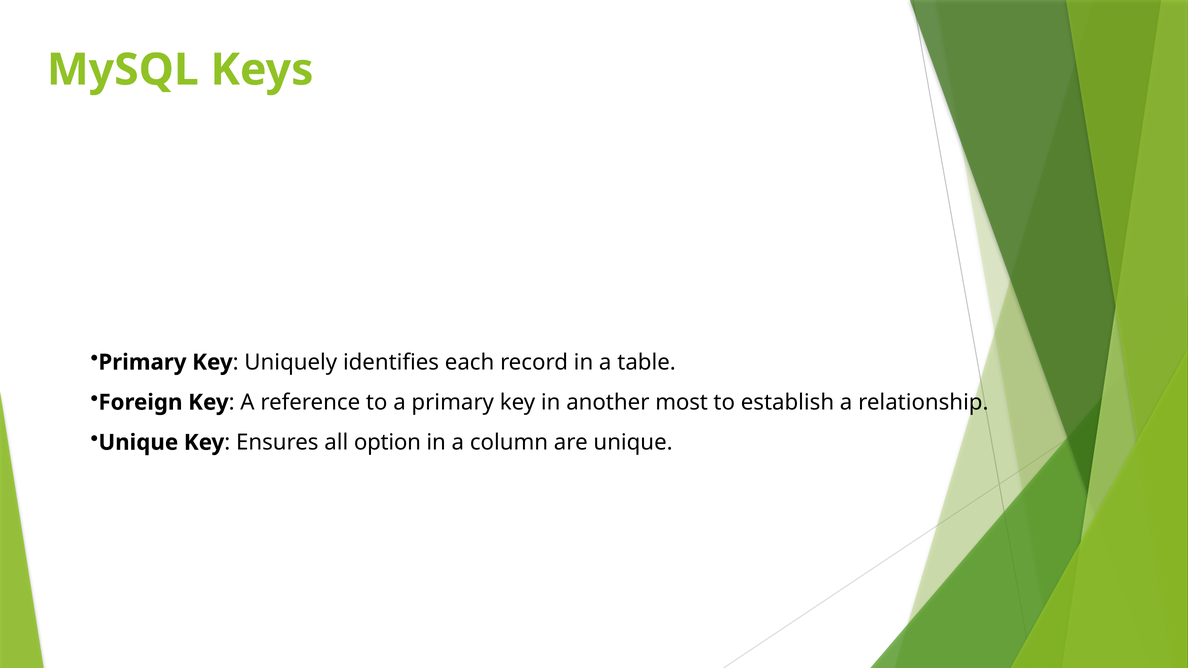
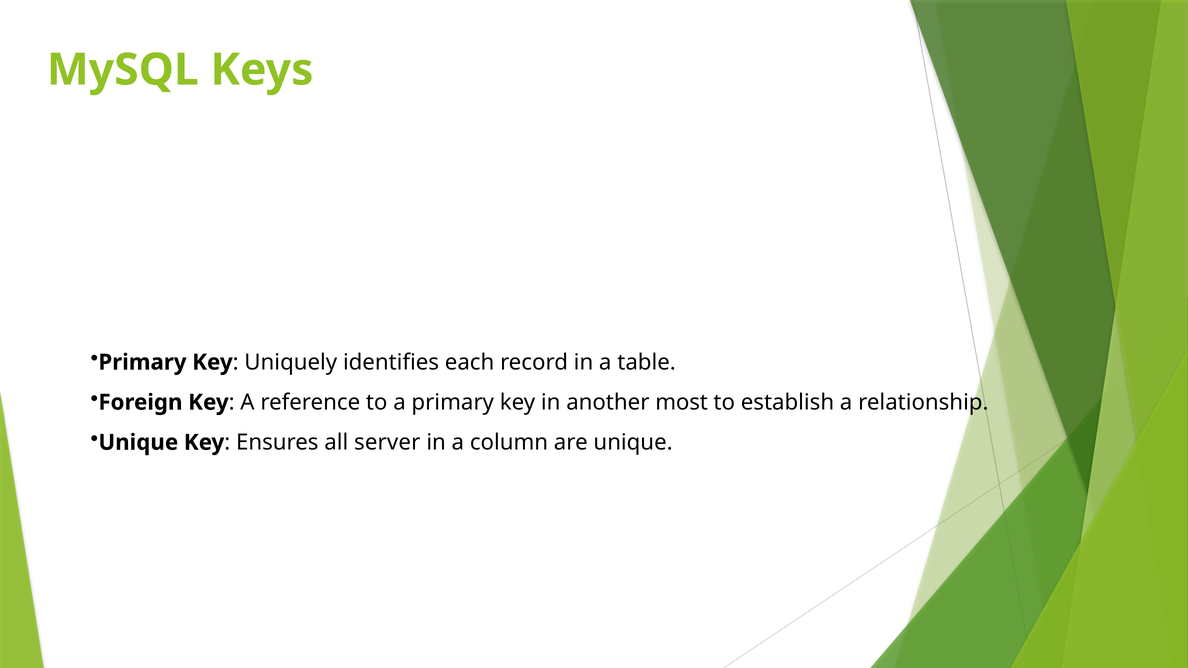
option: option -> server (387, 443)
